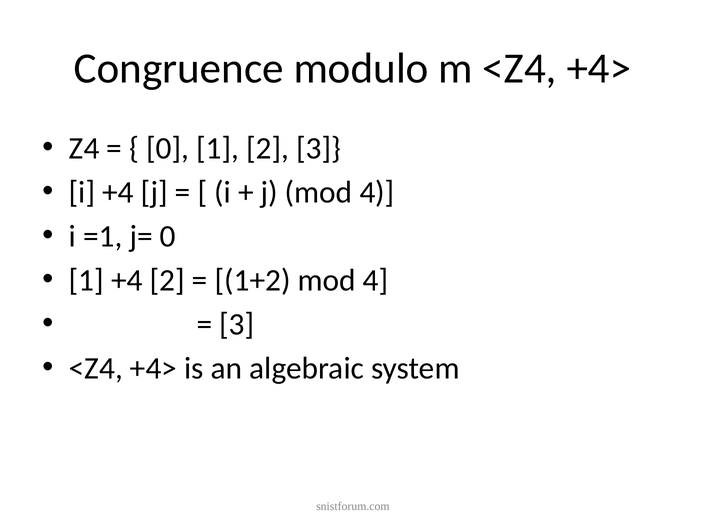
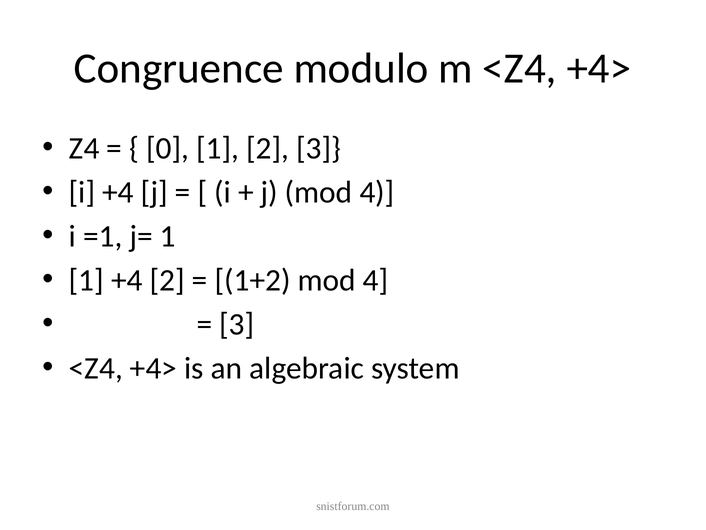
j= 0: 0 -> 1 (168, 236)
